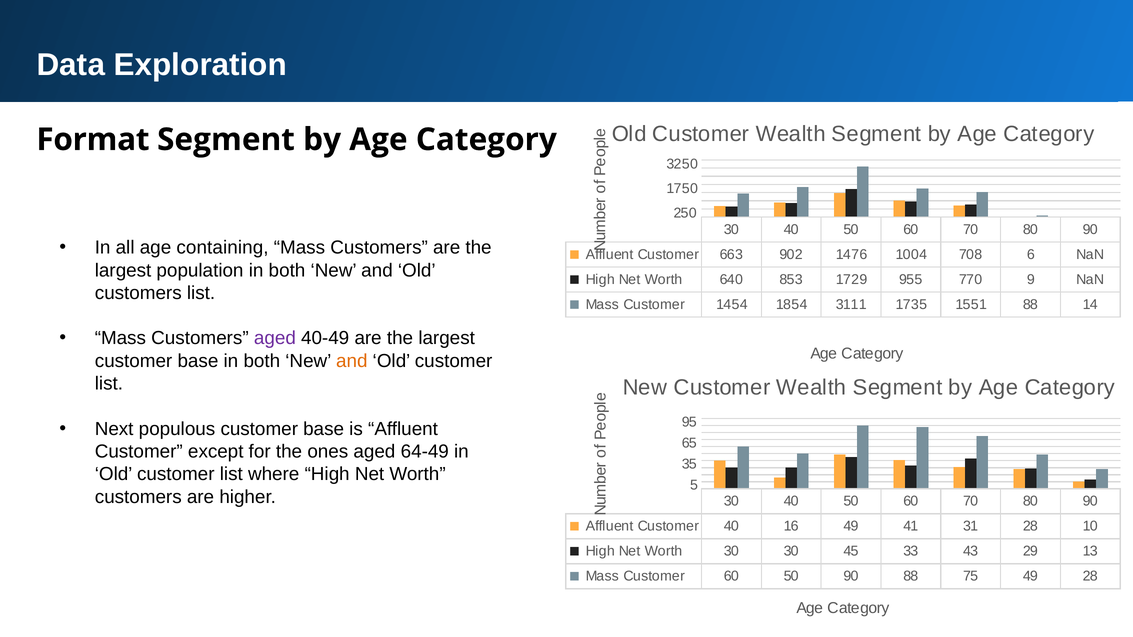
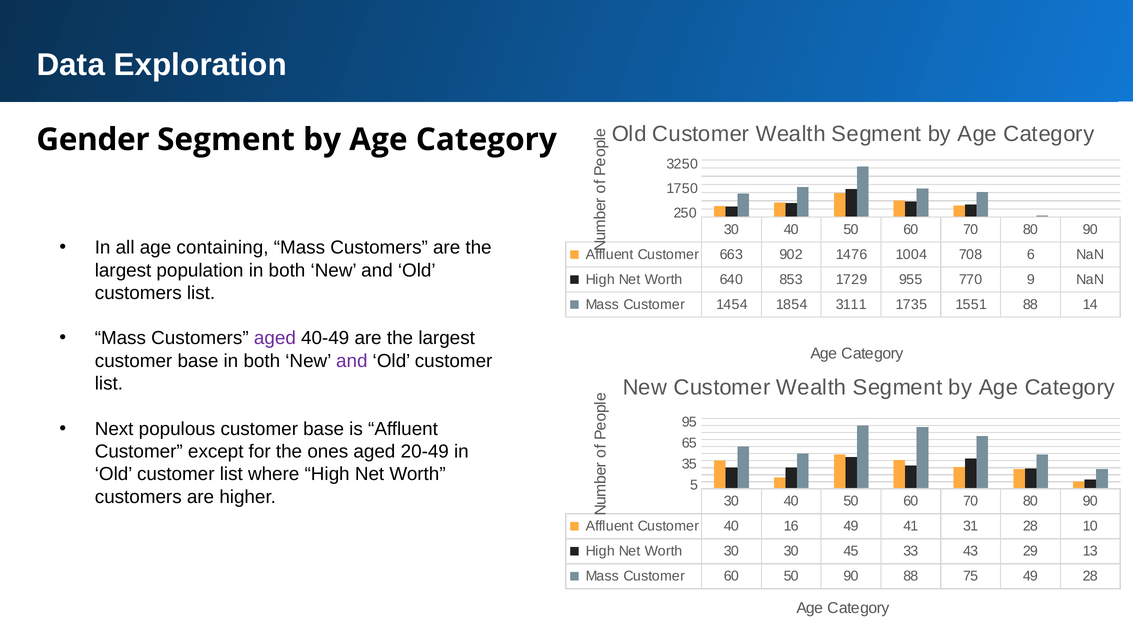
Format: Format -> Gender (93, 140)
and colour: orange -> purple (352, 361)
64-49: 64-49 -> 20-49 (425, 452)
